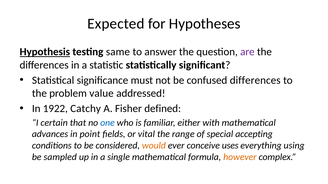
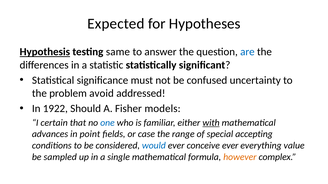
are colour: purple -> blue (247, 52)
confused differences: differences -> uncertainty (255, 80)
value: value -> avoid (102, 94)
Catchy: Catchy -> Should (86, 109)
defined: defined -> models (163, 109)
with underline: none -> present (211, 123)
vital: vital -> case (146, 134)
would colour: orange -> blue (154, 146)
conceive uses: uses -> ever (230, 146)
using: using -> value (294, 146)
